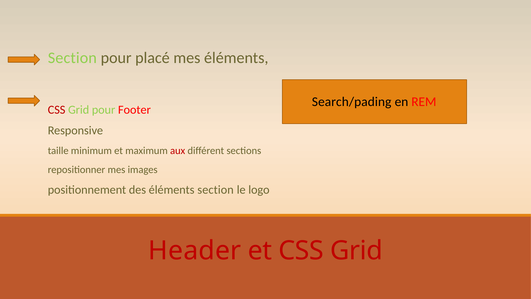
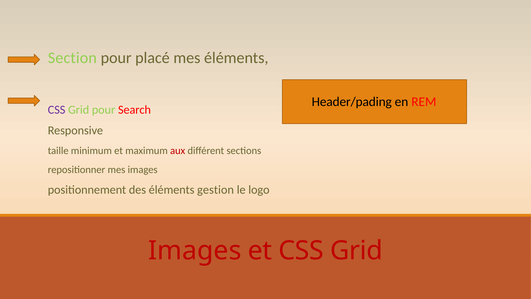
Search/pading: Search/pading -> Header/pading (352, 102)
CSS colour: red -> purple (57, 110)
Footer: Footer -> Search (134, 110)
éléments section: section -> gestion (216, 189)
Header: Header -> Images (195, 251)
